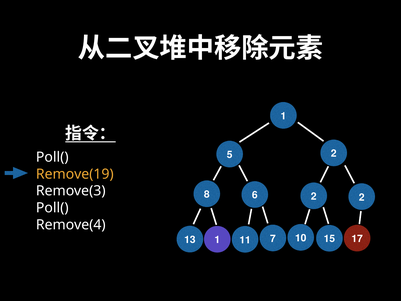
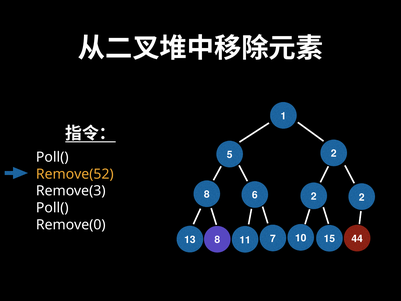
Remove(19: Remove(19 -> Remove(52 (75, 174)
Remove(4: Remove(4 -> Remove(0 (71, 225)
17: 17 -> 44 (357, 239)
13 1: 1 -> 8 (217, 240)
